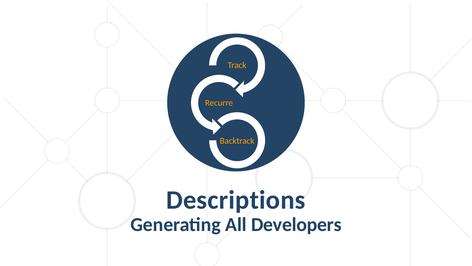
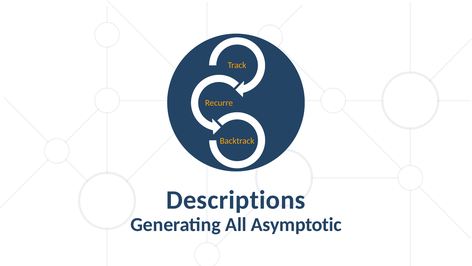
Developers: Developers -> Asymptotic (296, 224)
